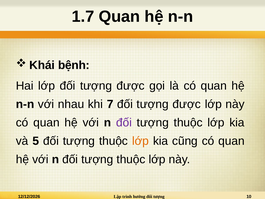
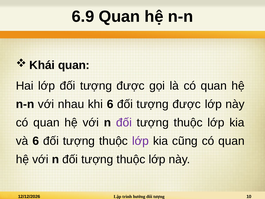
1.7: 1.7 -> 6.9 (83, 17)
bệnh: bệnh -> quan (74, 65)
khi 7: 7 -> 6 (110, 104)
và 5: 5 -> 6 (36, 141)
lớp colour: orange -> purple (140, 141)
